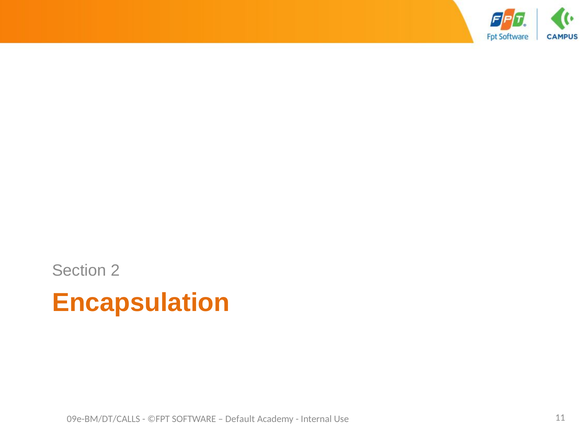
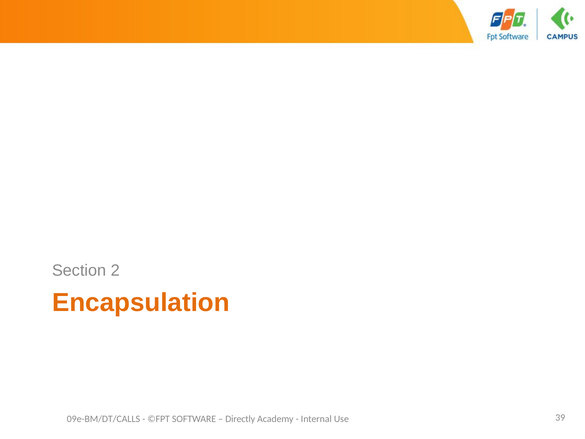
Default: Default -> Directly (240, 419)
11: 11 -> 39 (560, 417)
